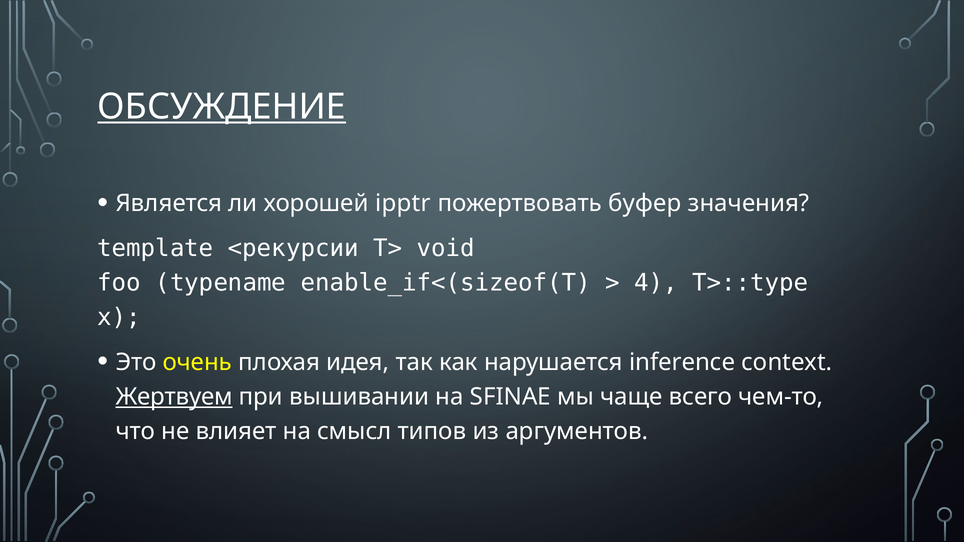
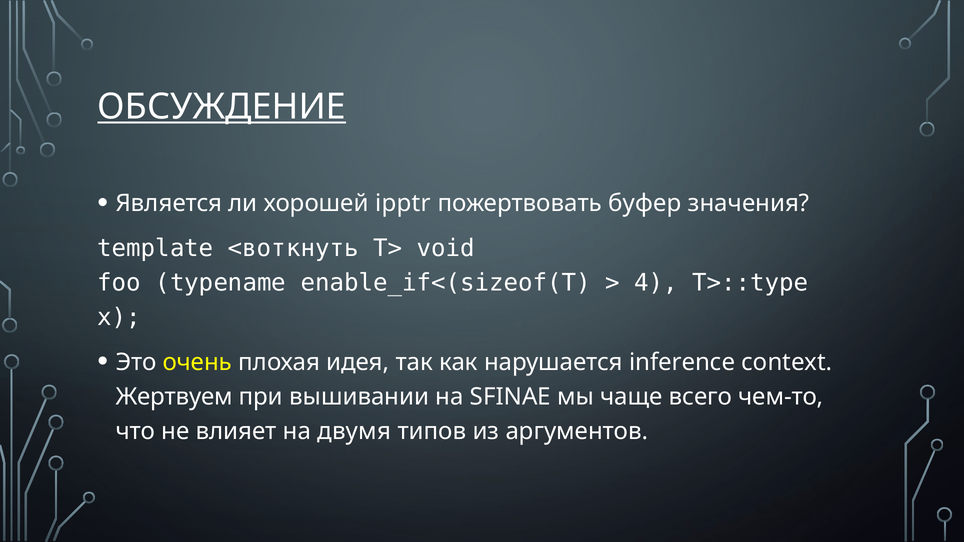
<рекурсии: <рекурсии -> <воткнуть (293, 248)
Жертвуем underline: present -> none (174, 397)
смысл: смысл -> двумя (354, 432)
